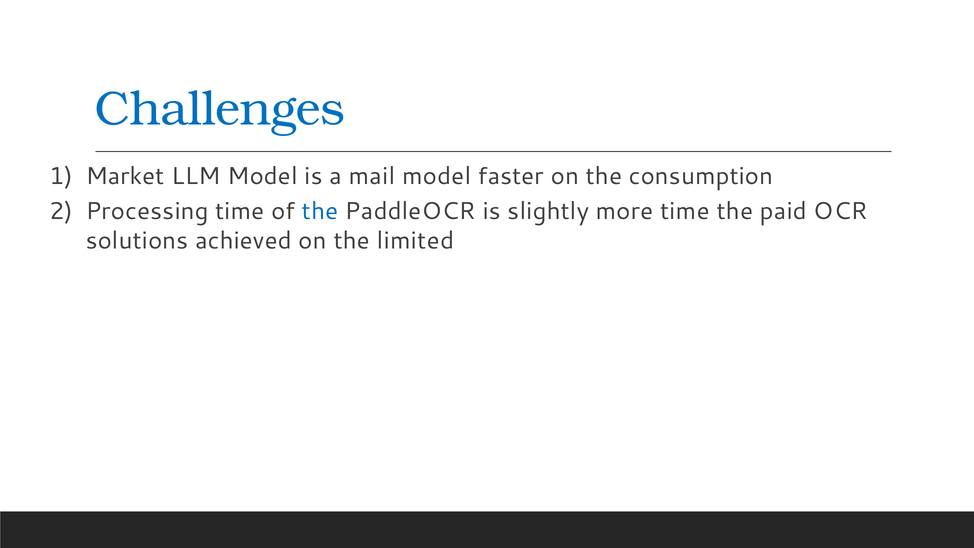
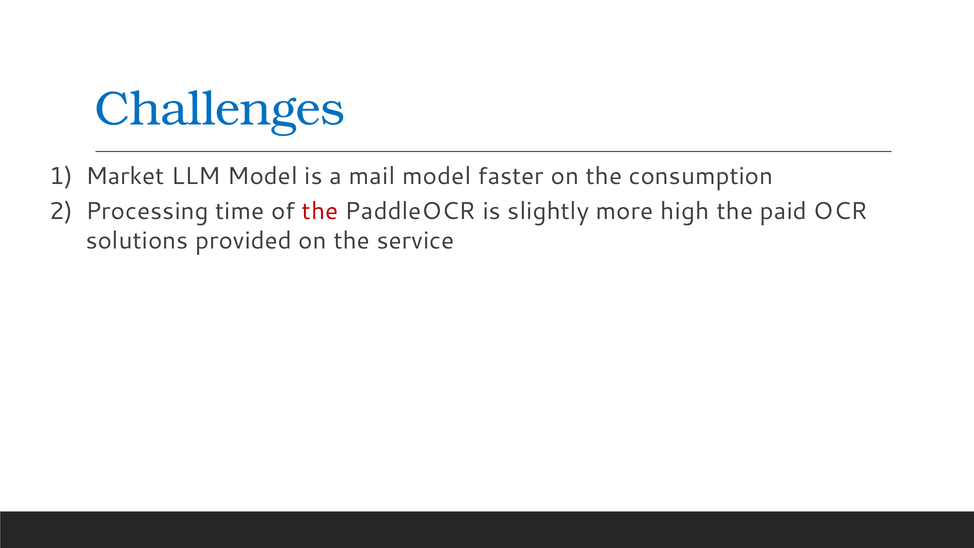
the colour: blue -> red (320, 211)
more time: time -> high (685, 211)
achieved: achieved -> provided (244, 241)
limited: limited -> service (416, 241)
